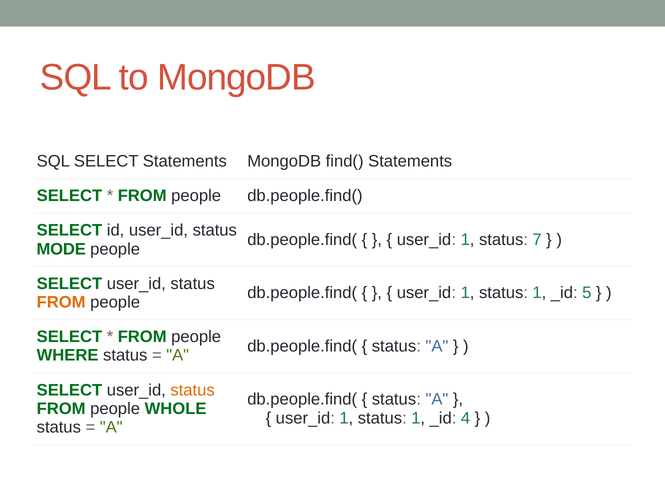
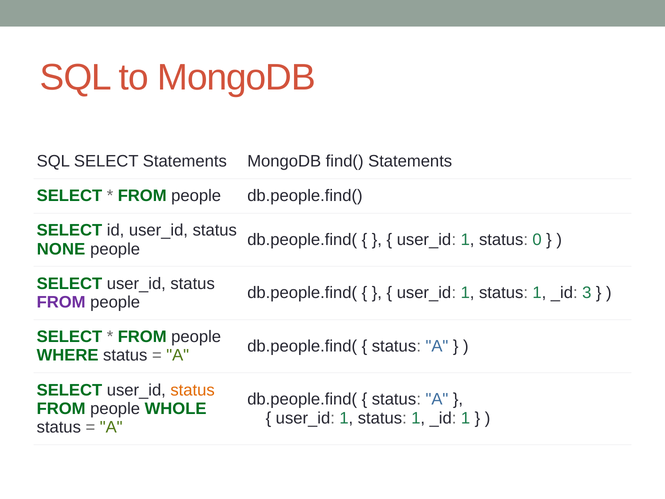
7: 7 -> 0 (537, 240)
MODE: MODE -> NONE (61, 249)
5: 5 -> 3 (587, 293)
FROM colour: orange -> purple (61, 302)
4: 4 -> 1 (466, 418)
